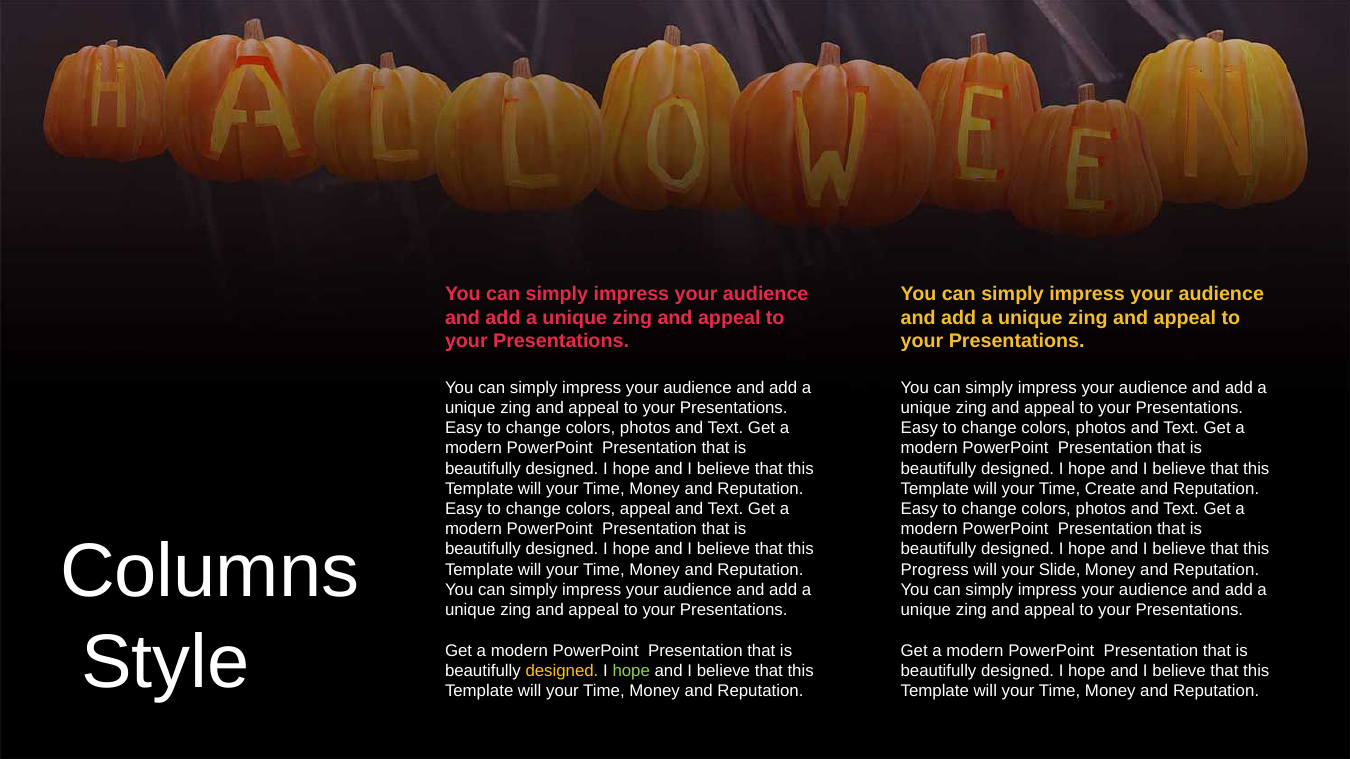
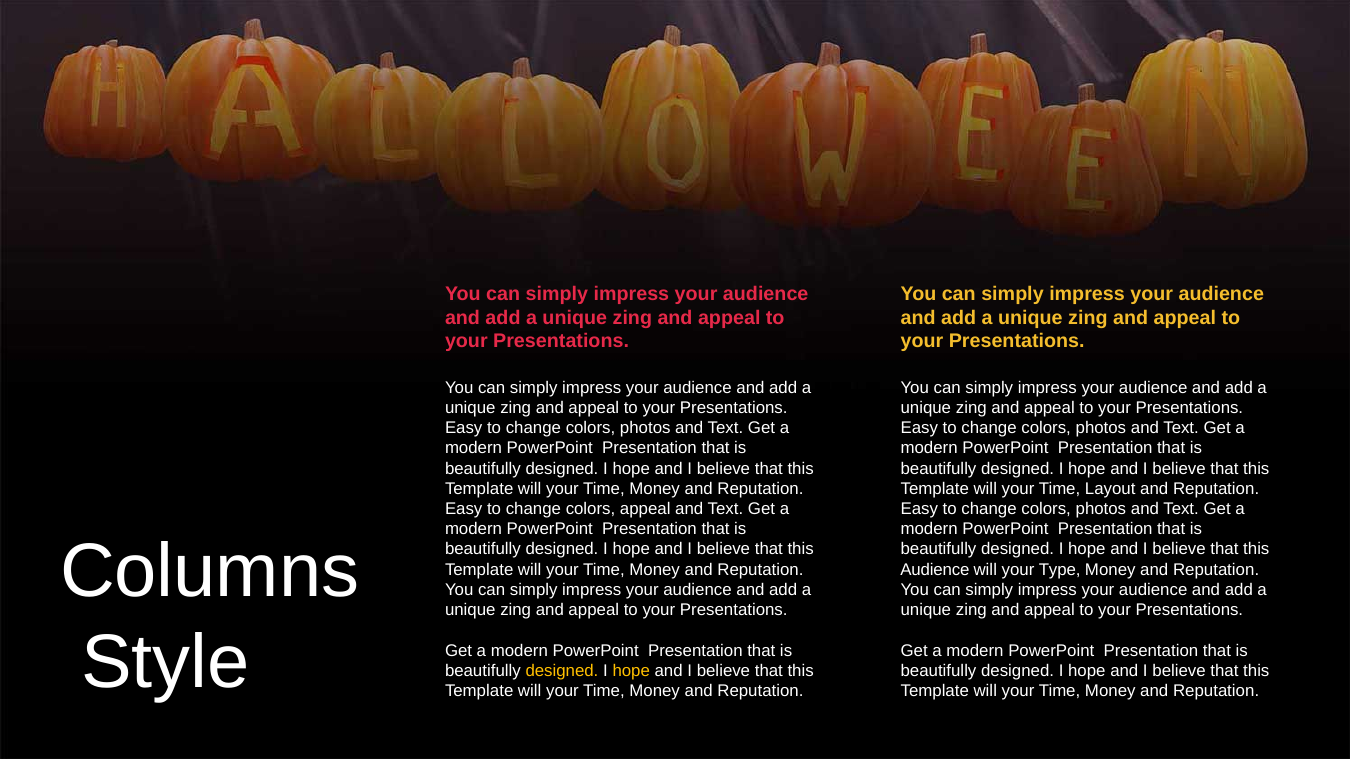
Create: Create -> Layout (1110, 489)
Progress: Progress -> Audience (935, 570)
Slide: Slide -> Type (1060, 570)
hope colour: light green -> yellow (631, 671)
